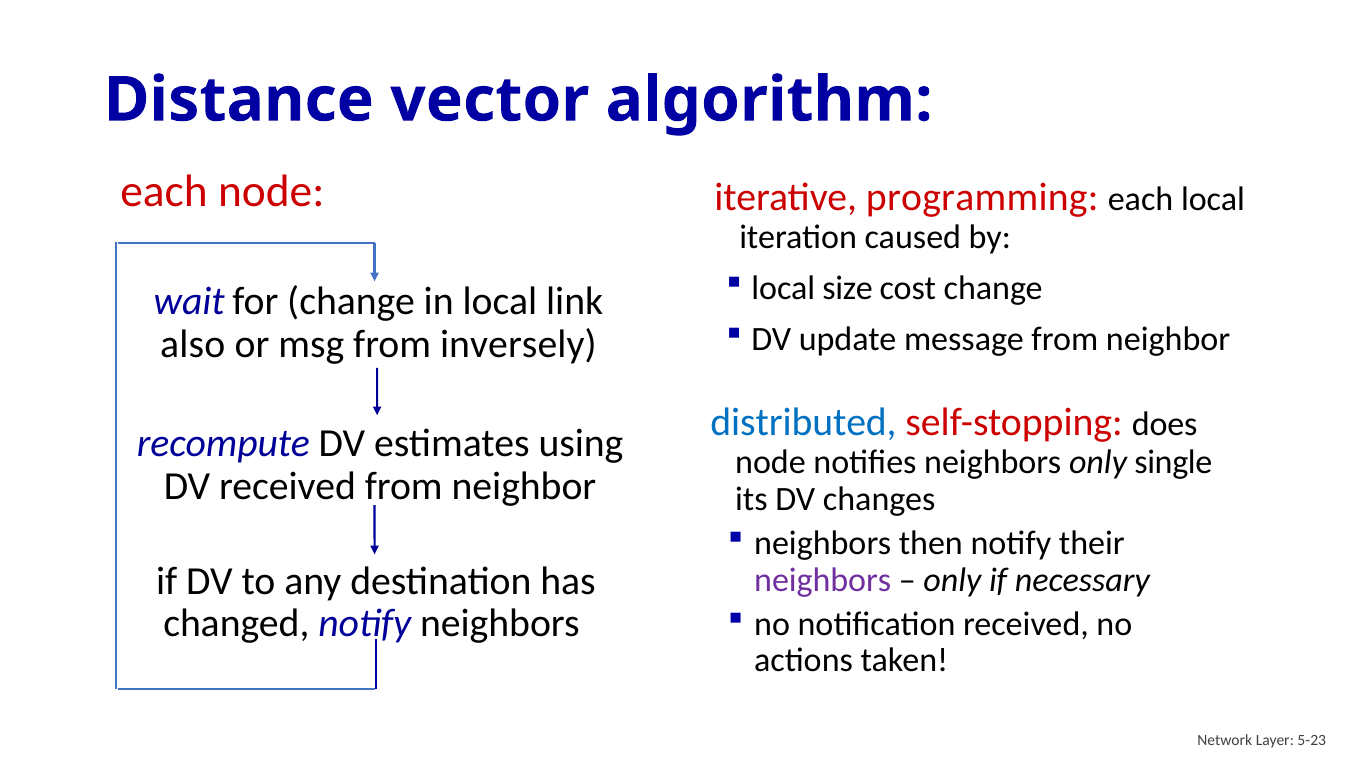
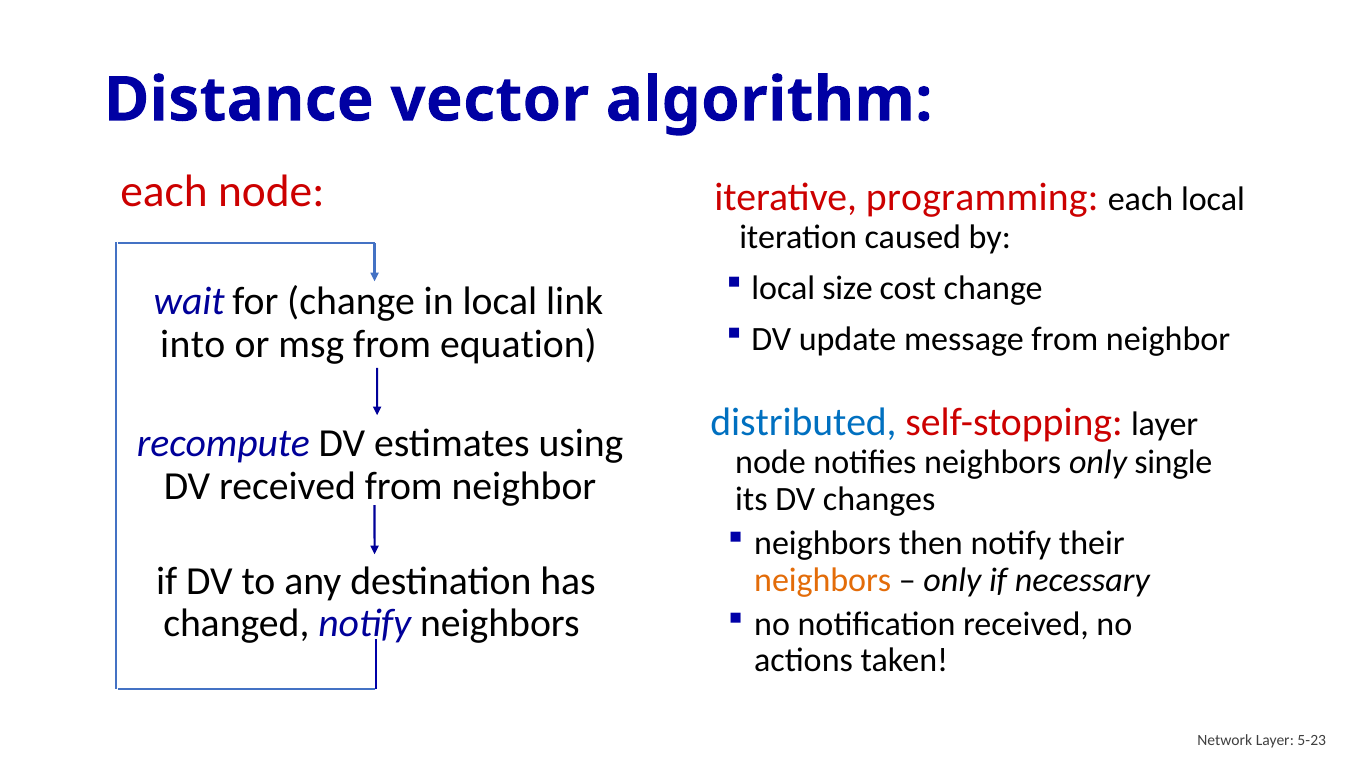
also: also -> into (193, 344)
inversely: inversely -> equation (518, 344)
self-stopping does: does -> layer (1165, 425)
neighbors colour: purple -> orange (823, 580)
